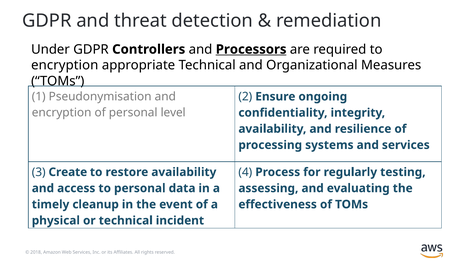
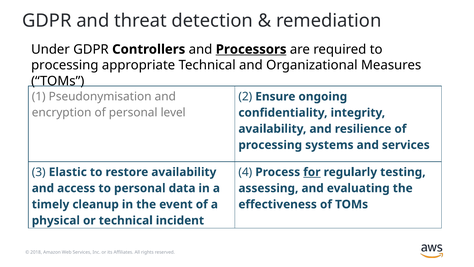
encryption: encryption -> processing (65, 65)
Create: Create -> Elastic (68, 172)
for underline: none -> present (312, 172)
